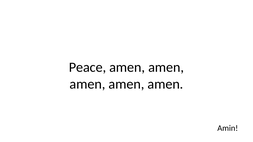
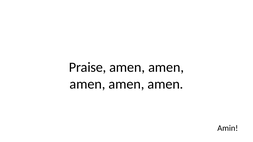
Peace: Peace -> Praise (88, 67)
